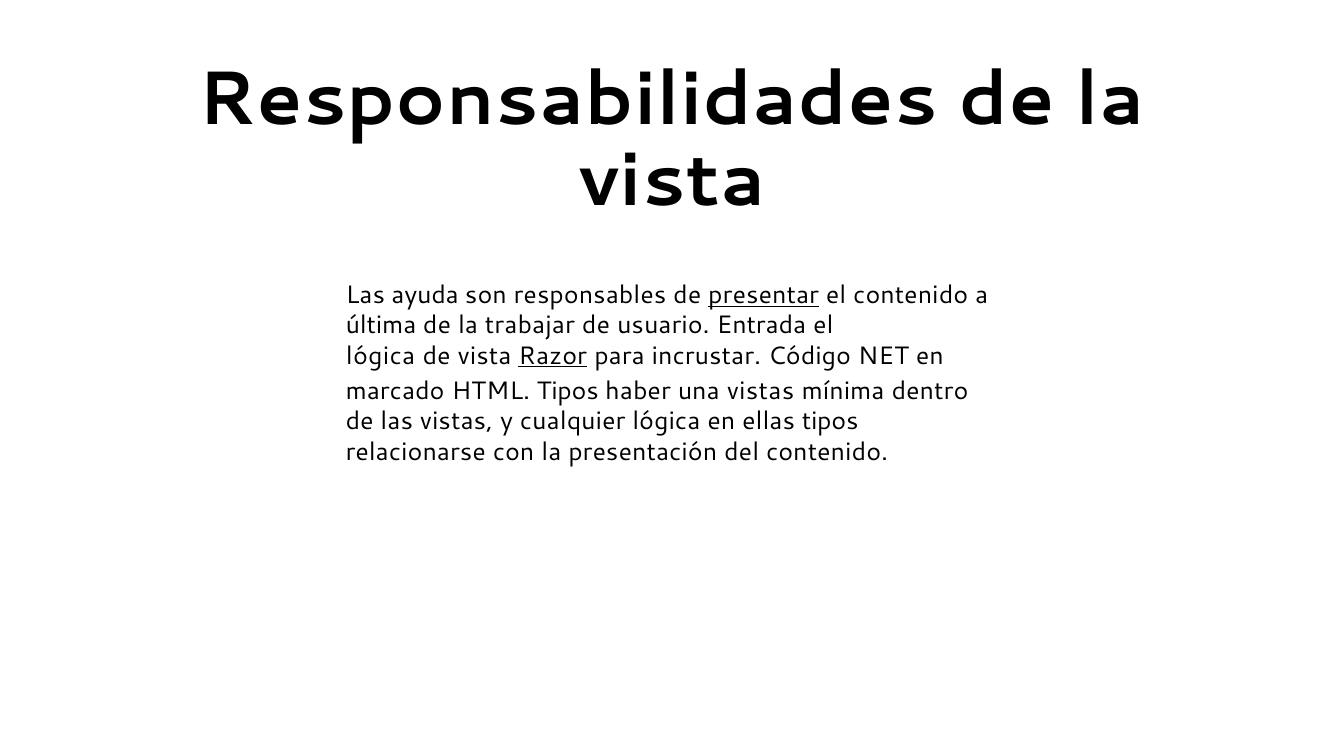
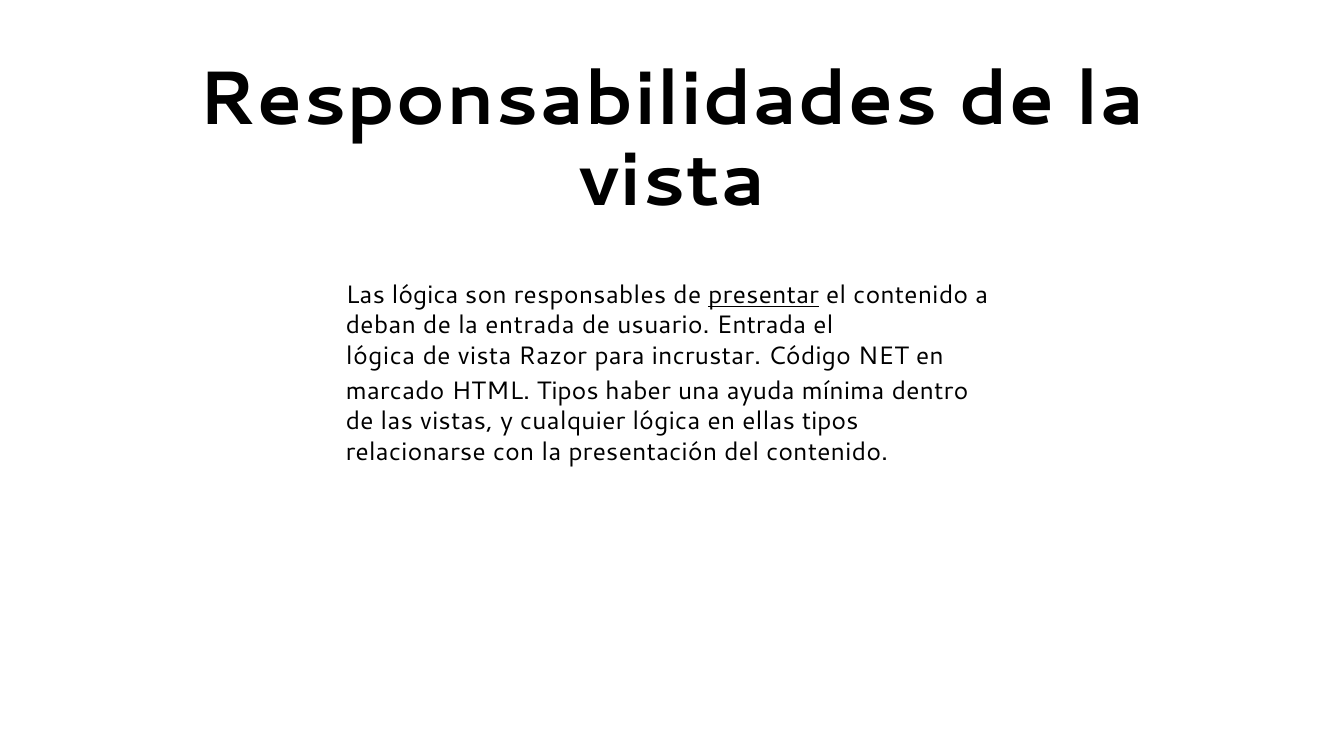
Las ayuda: ayuda -> lógica (425, 296)
última: última -> deban (381, 326)
la trabajar: trabajar -> entrada (530, 326)
Razor underline: present -> none (553, 356)
una vistas: vistas -> ayuda (761, 392)
